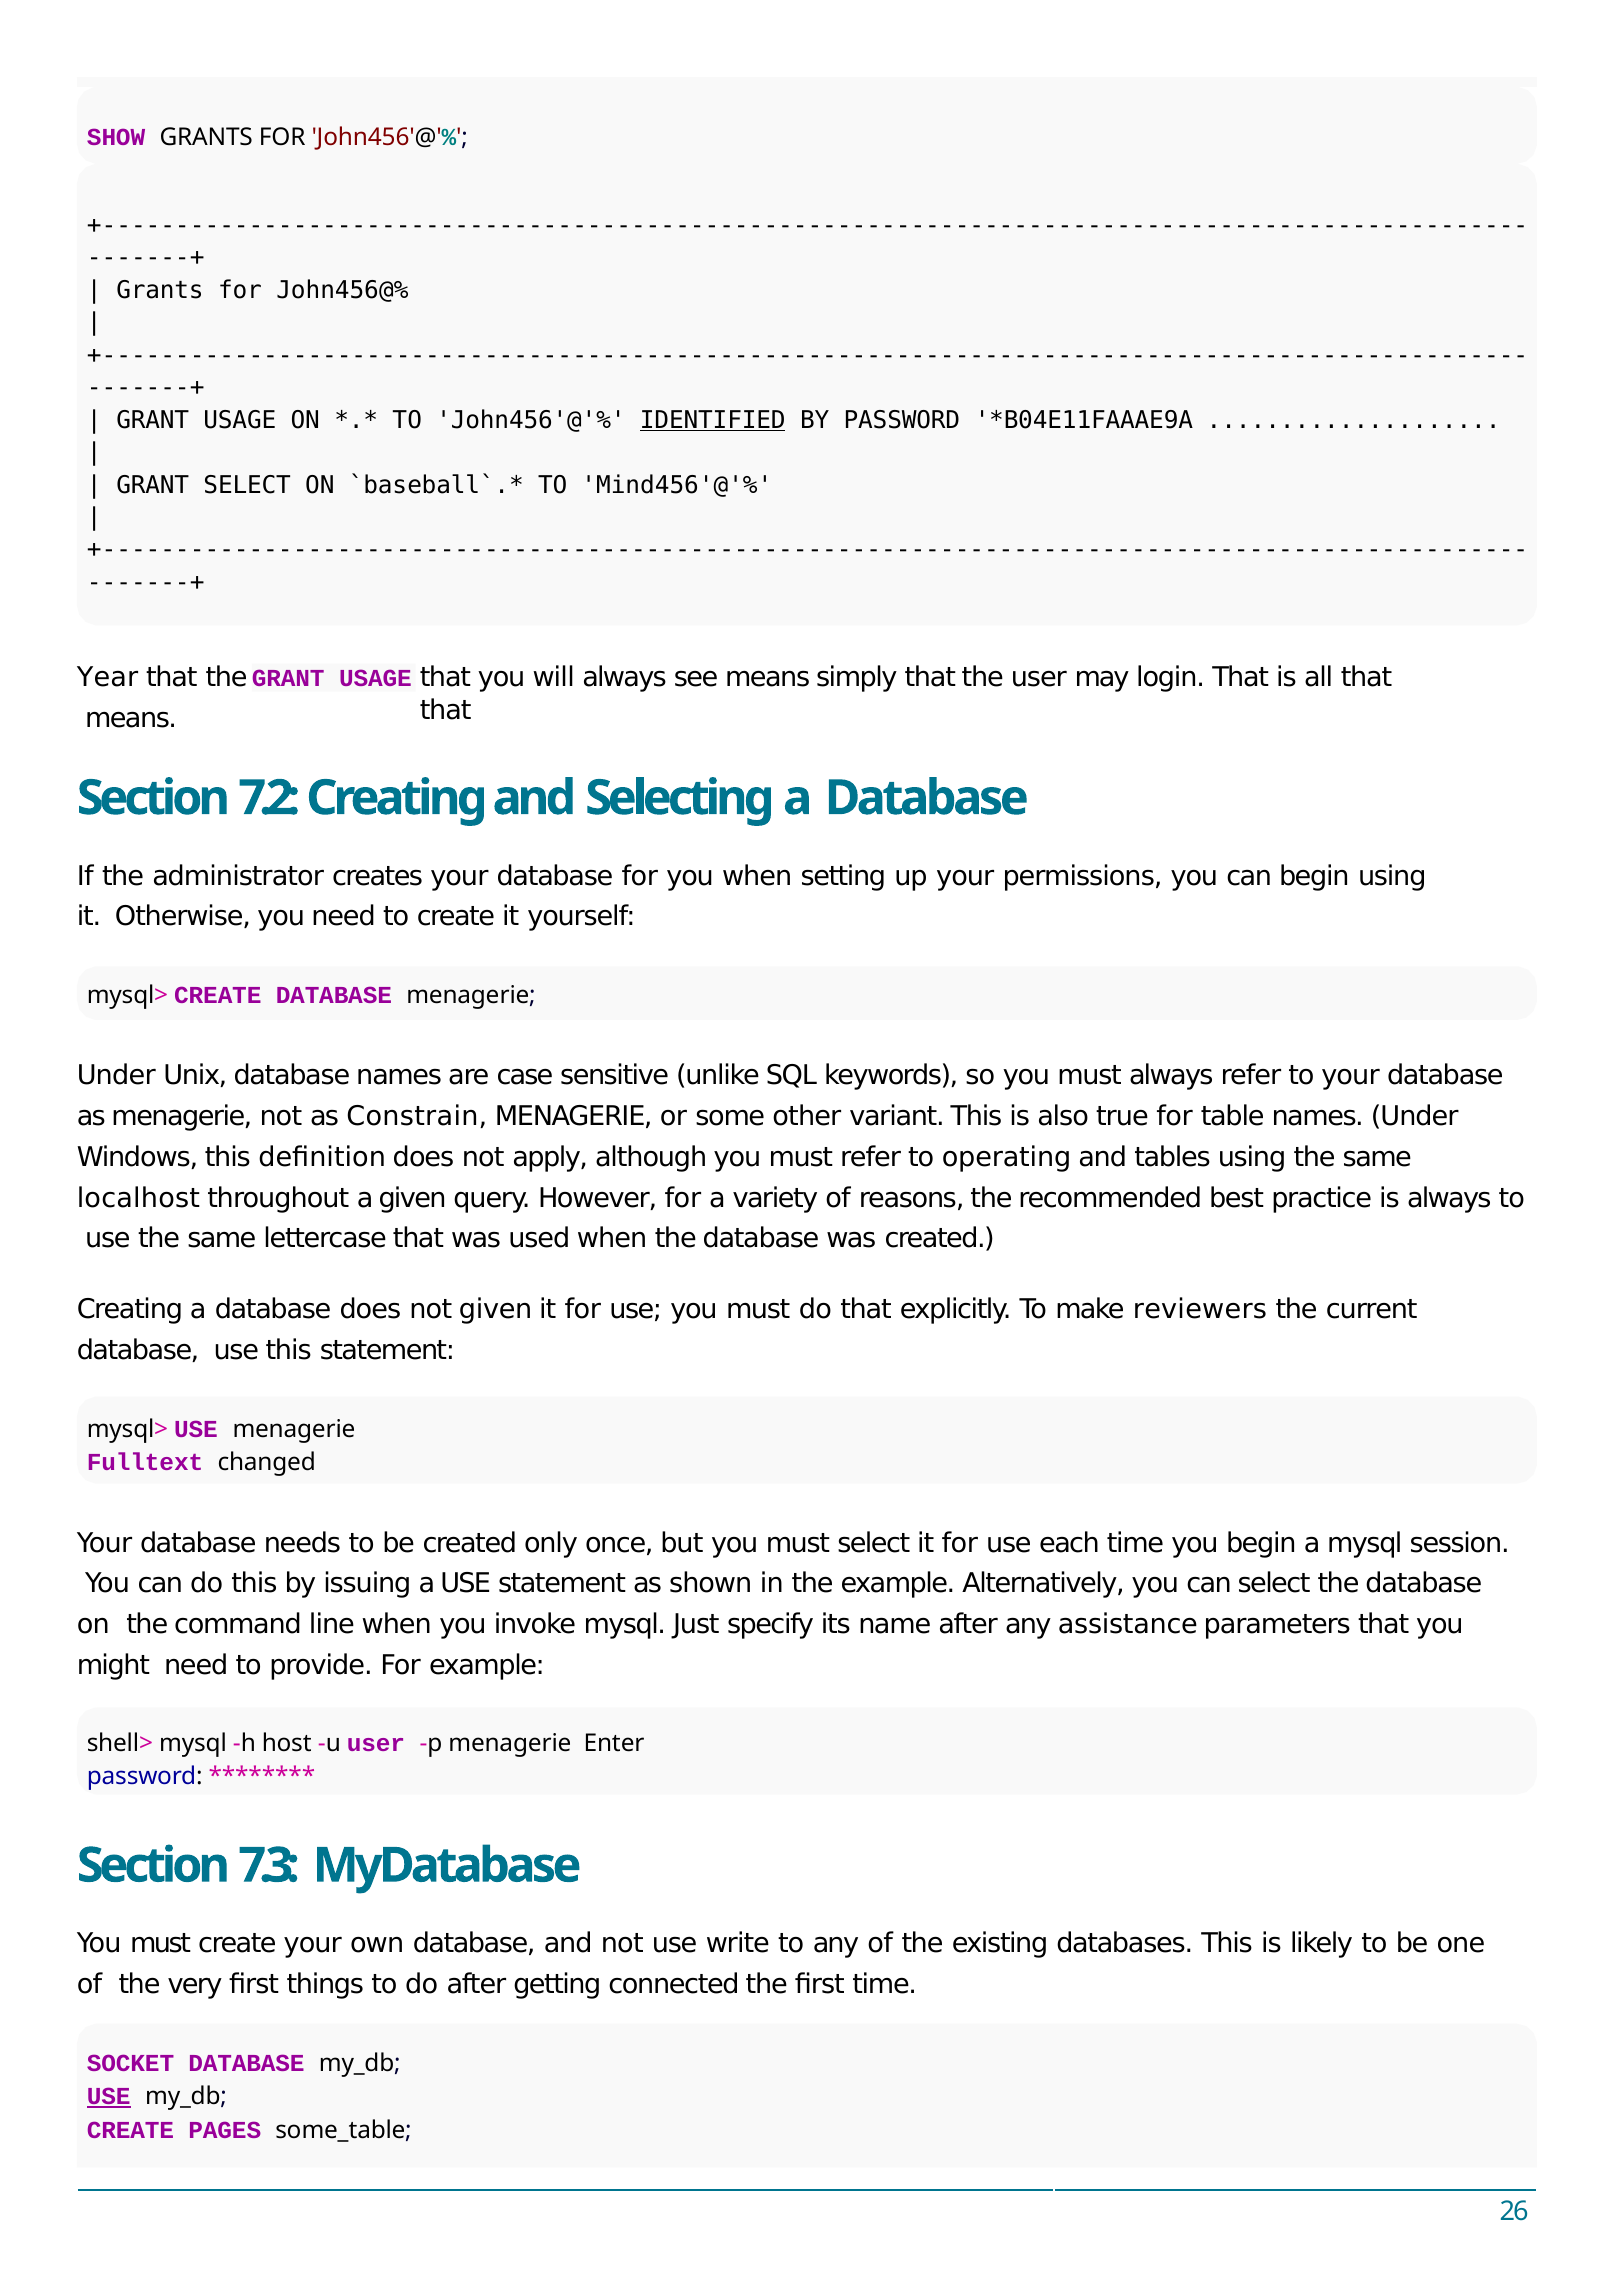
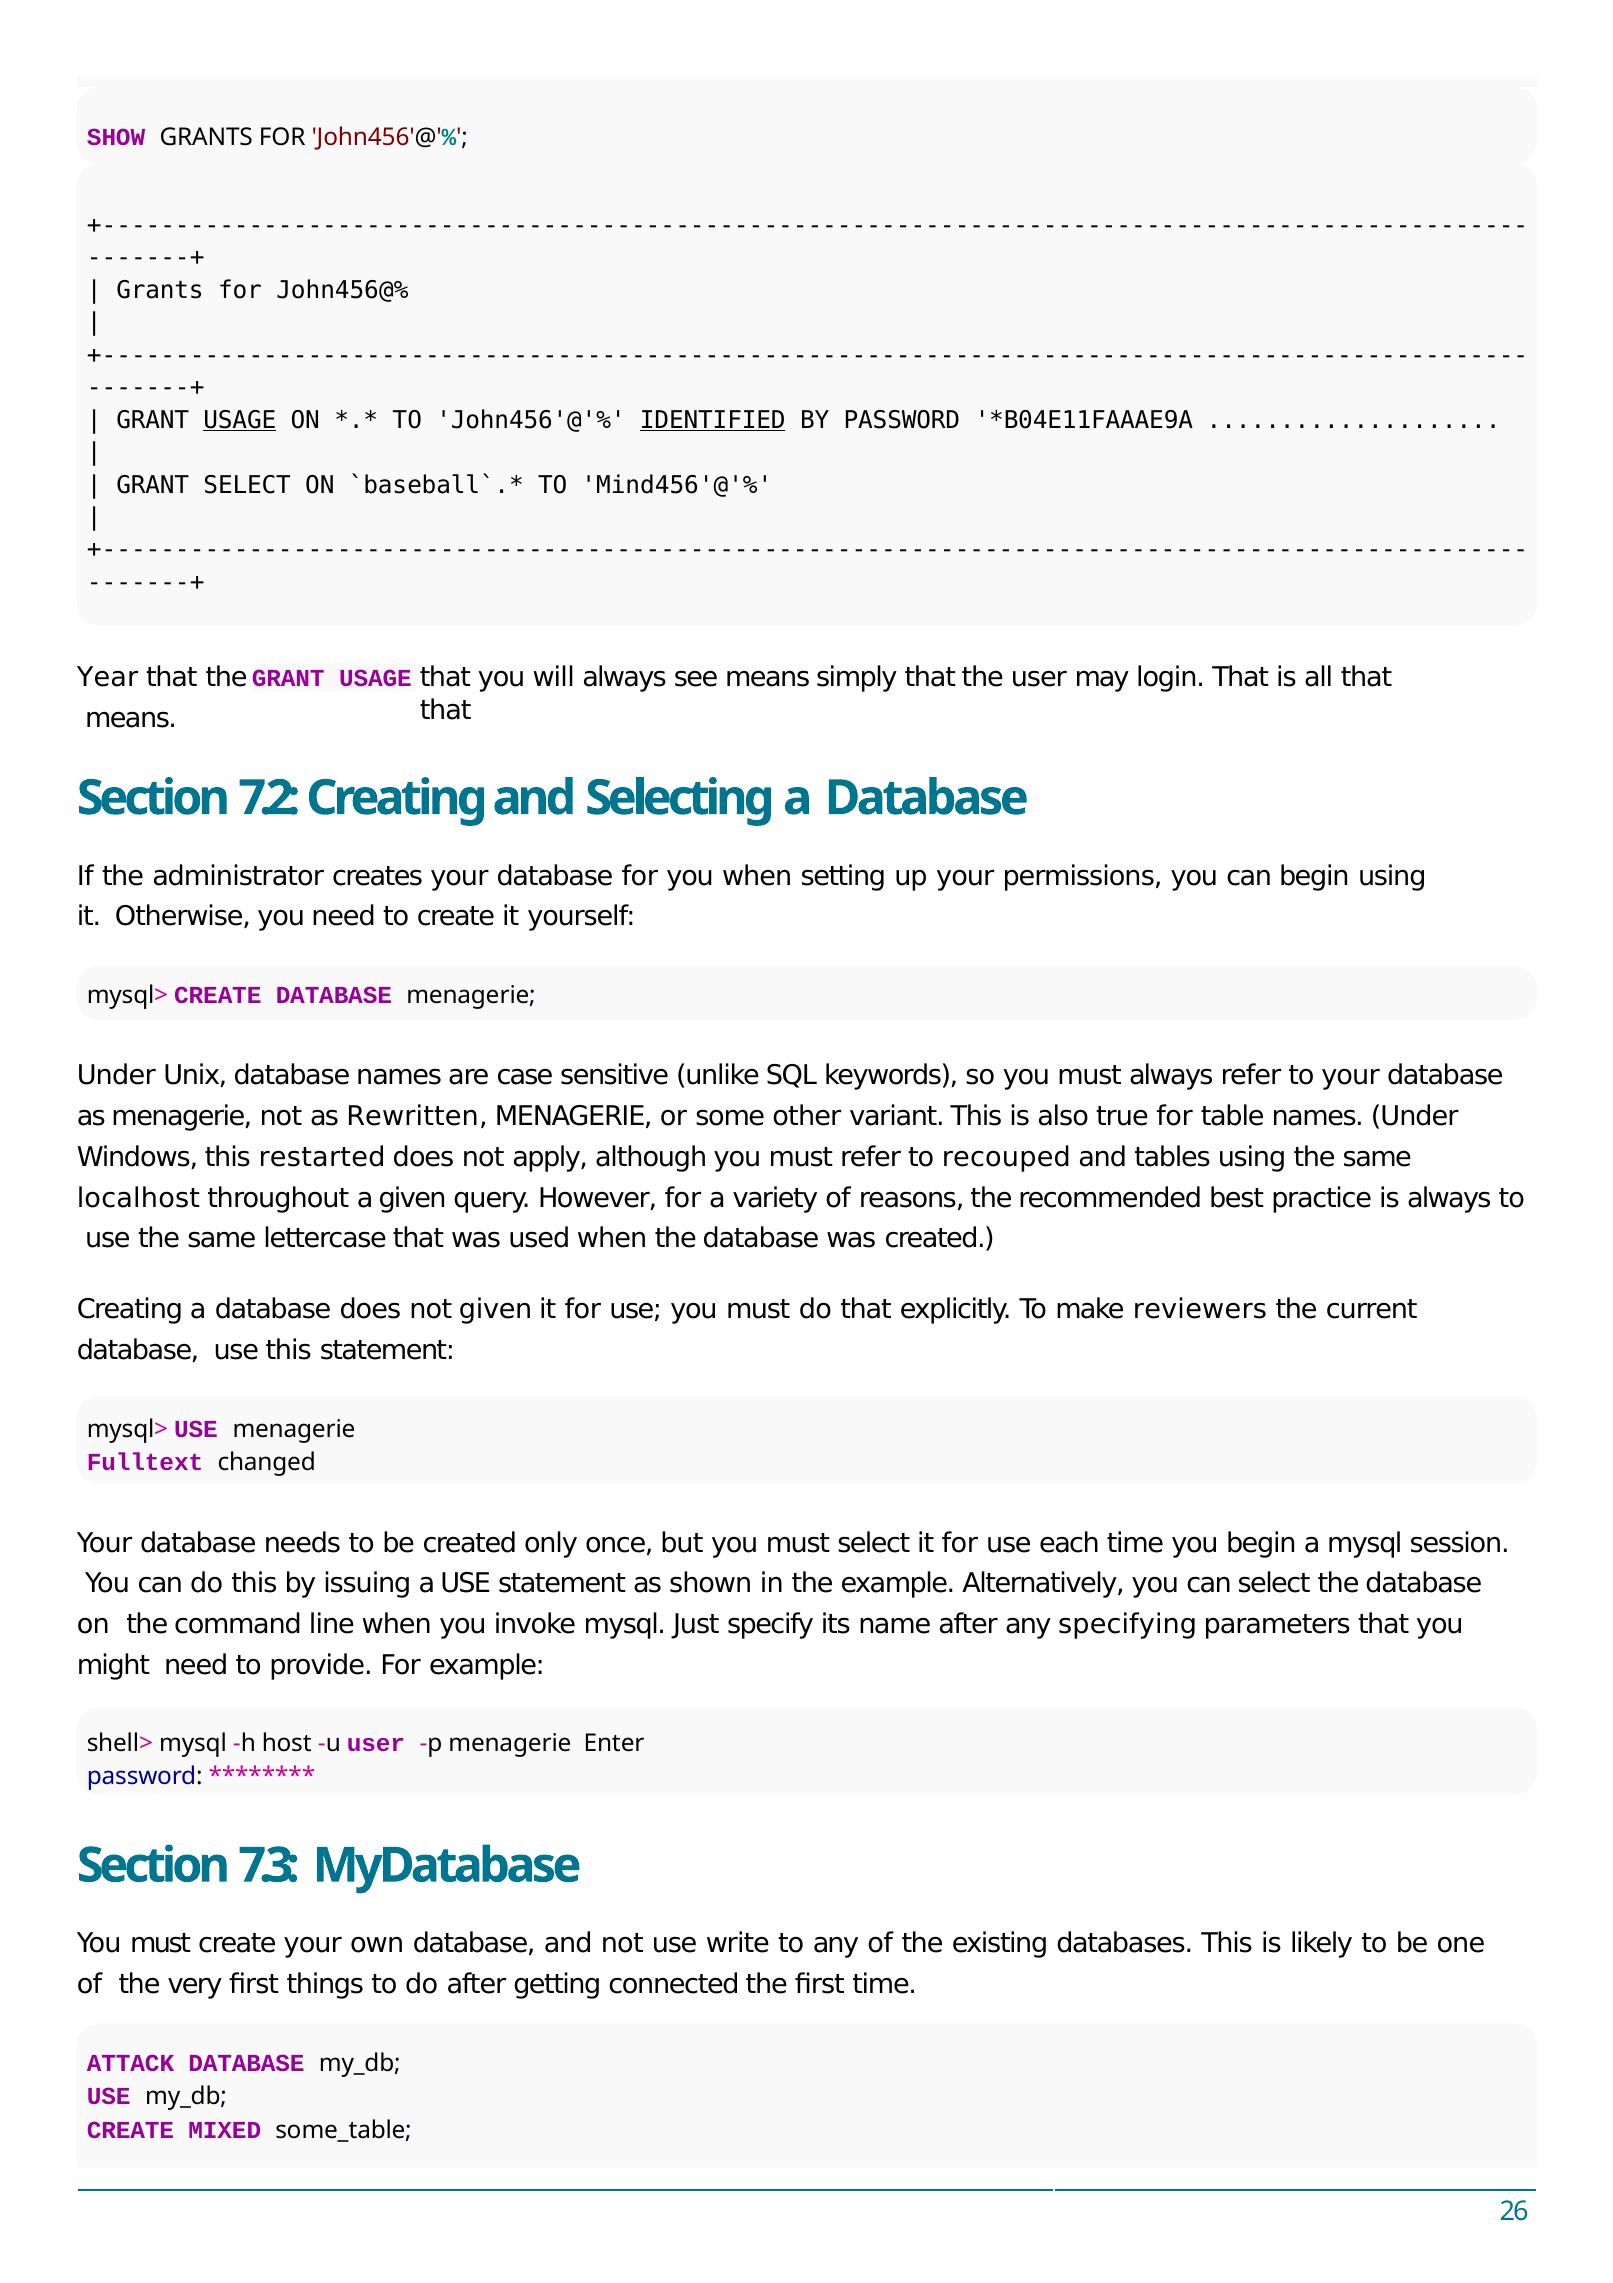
USAGE underline: none -> present (240, 420)
Constrain: Constrain -> Rewritten (417, 1116)
deﬁnition: deﬁnition -> restarted (322, 1157)
operating: operating -> recouped (1006, 1157)
assistance: assistance -> specifying (1128, 1624)
SOCKET: SOCKET -> ATTACK (131, 2063)
USE underline: present -> none (109, 2096)
PAGES: PAGES -> MIXED (225, 2130)
